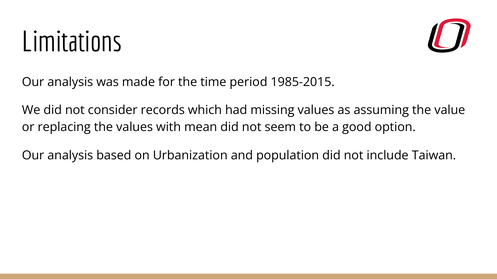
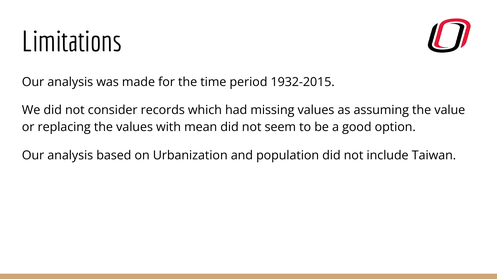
1985-2015: 1985-2015 -> 1932-2015 (303, 82)
